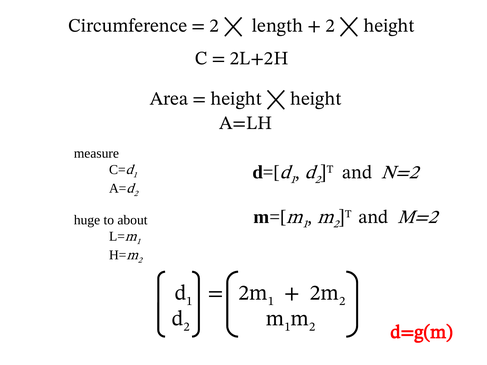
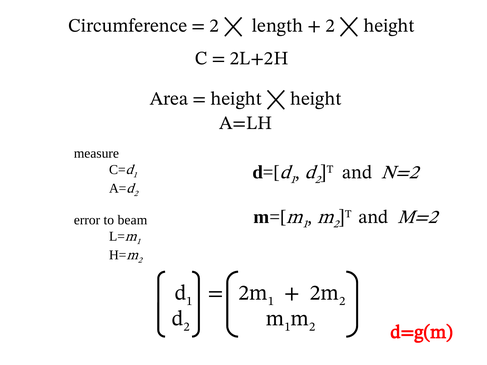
huge: huge -> error (87, 220)
about: about -> beam (132, 220)
